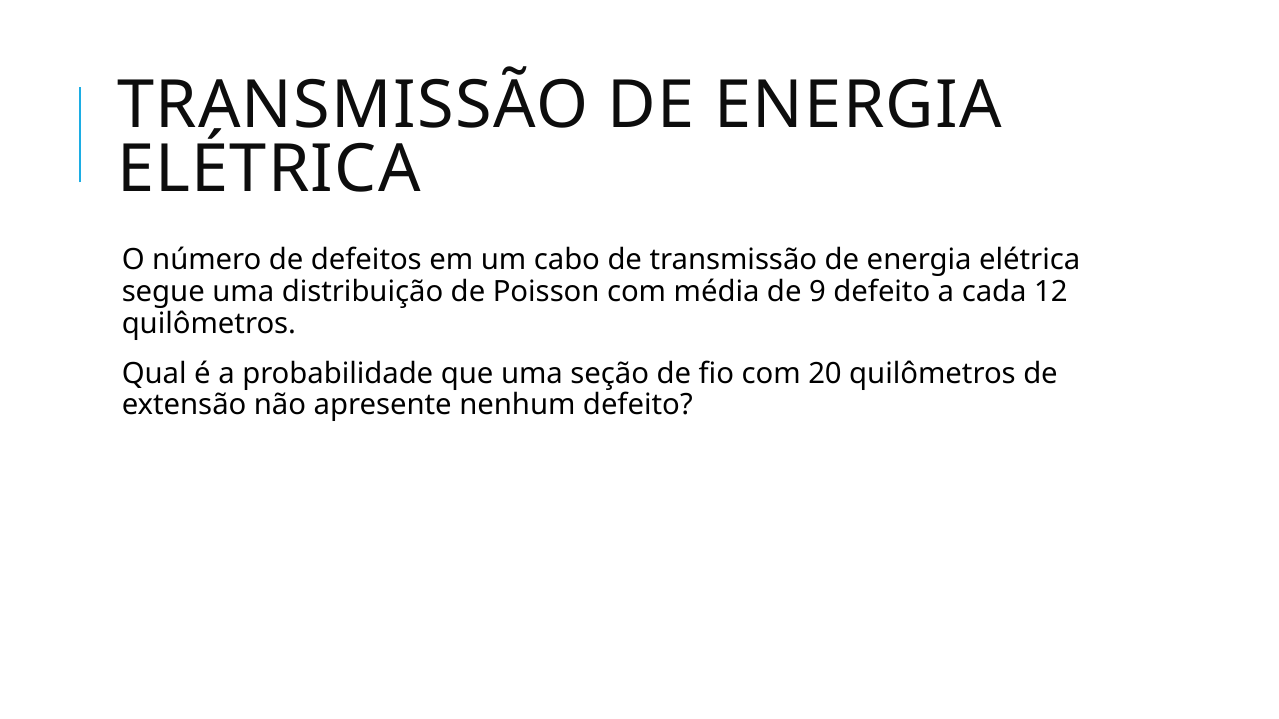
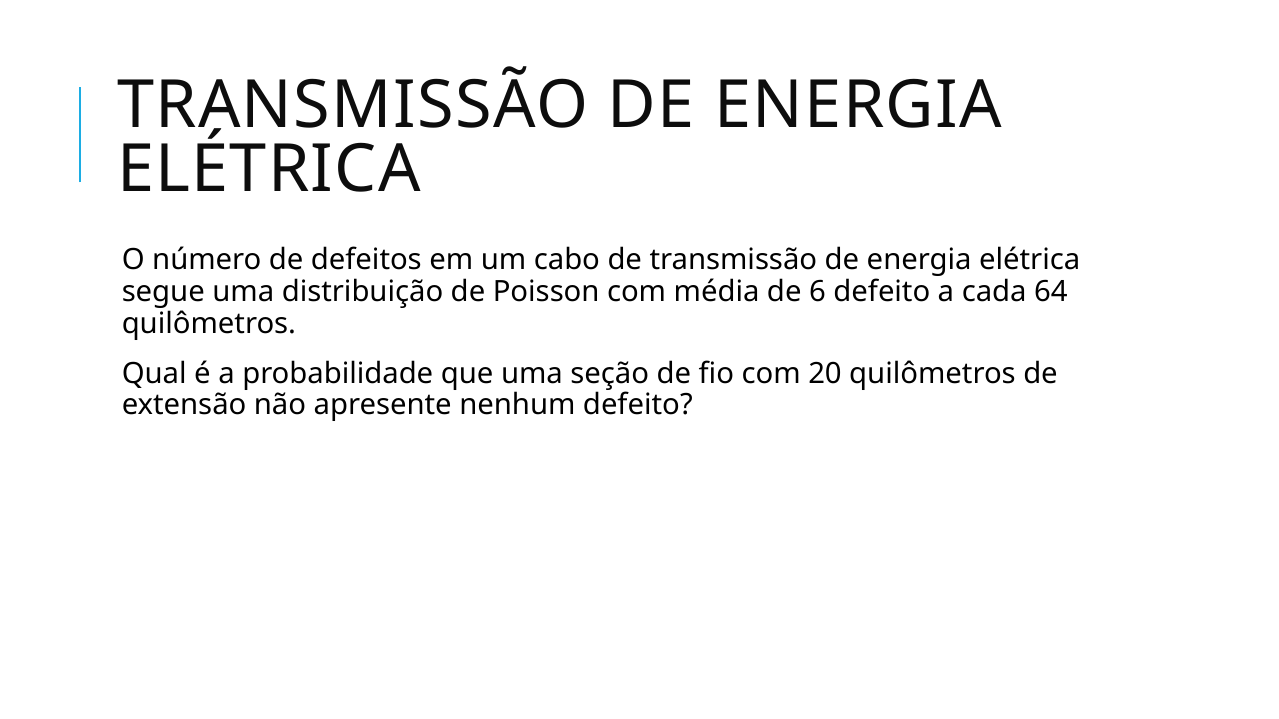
9: 9 -> 6 (818, 292)
12: 12 -> 64 (1051, 292)
